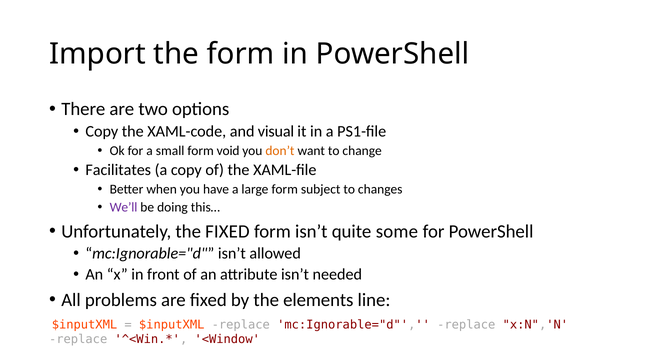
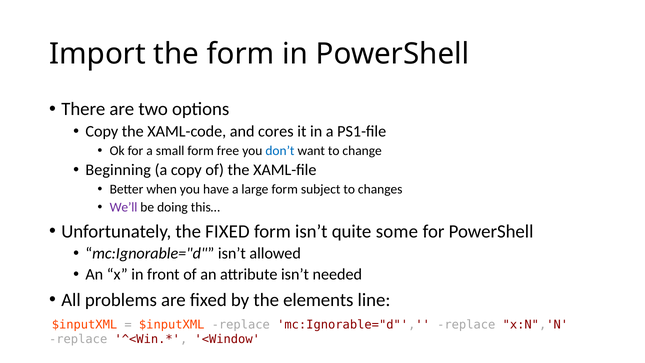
visual: visual -> cores (276, 131)
void: void -> free (228, 151)
don’t colour: orange -> blue (280, 151)
Facilitates: Facilitates -> Beginning (118, 170)
